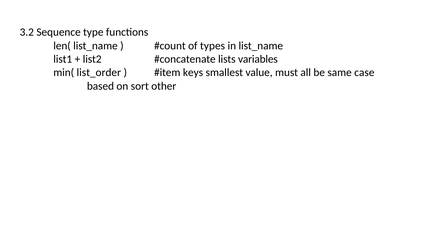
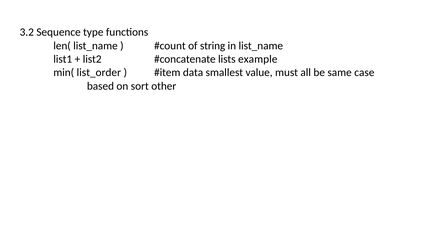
types: types -> string (213, 46)
variables: variables -> example (258, 59)
keys: keys -> data (193, 73)
